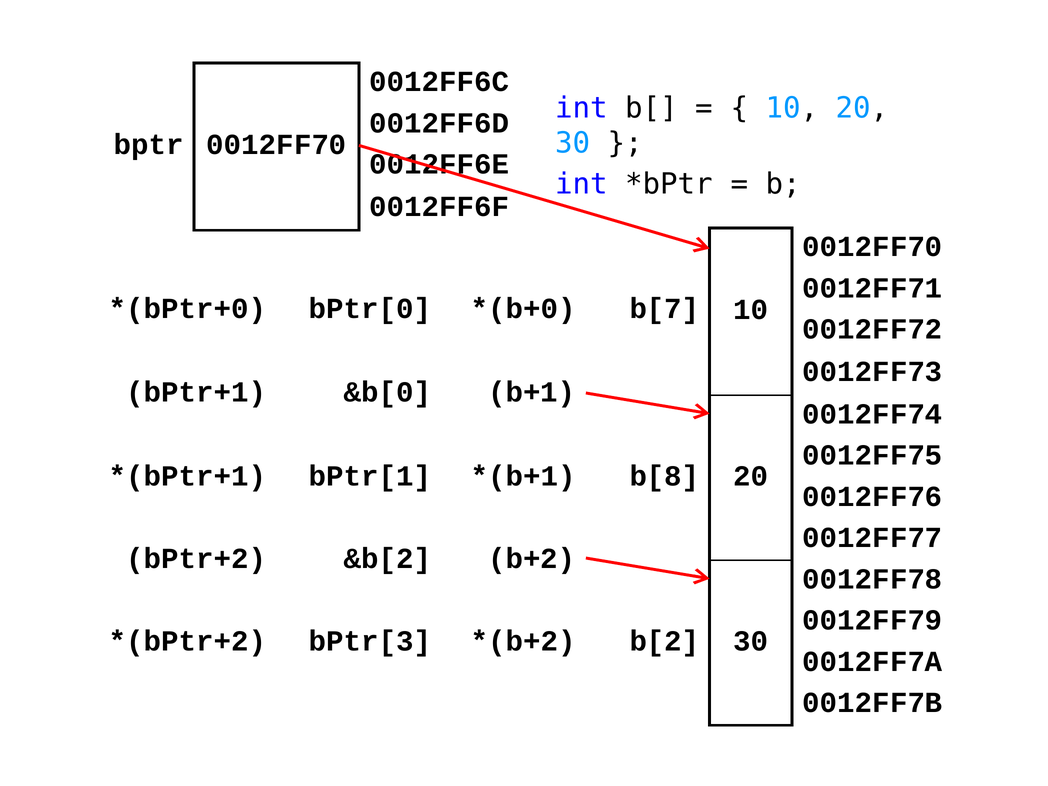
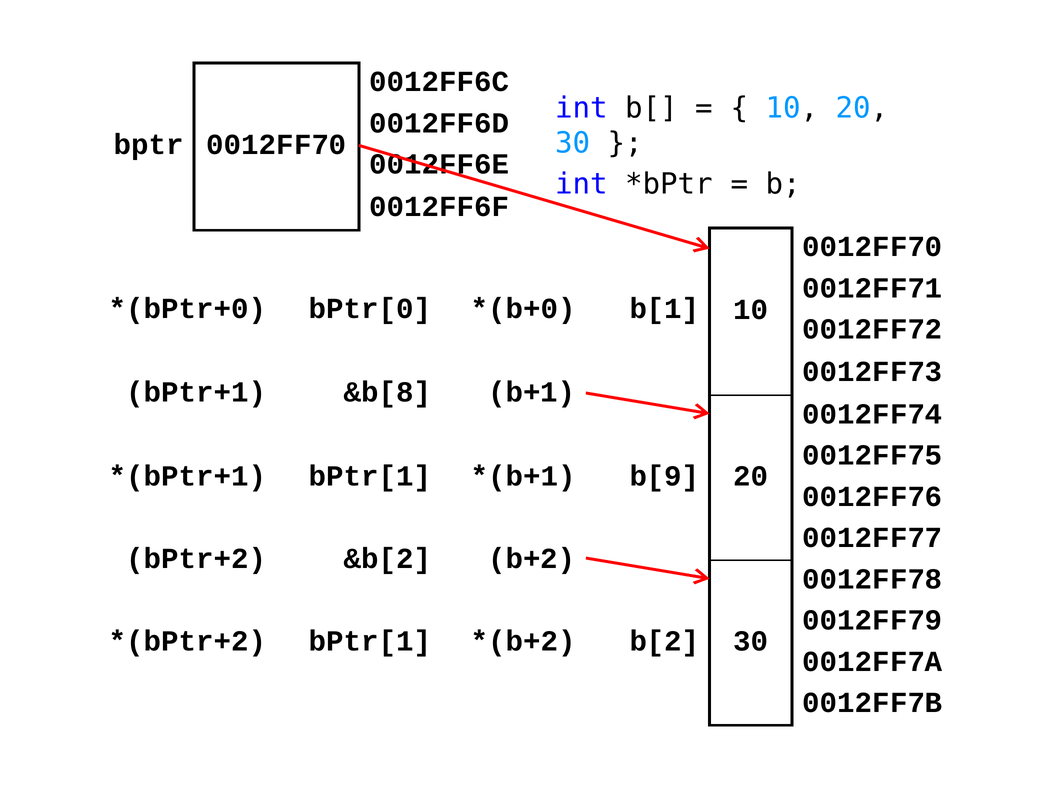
b[7: b[7 -> b[1 (664, 309)
&b[0: &b[0 -> &b[8 (387, 392)
b[8: b[8 -> b[9 (664, 476)
bPtr[3: bPtr[3 -> bPtr[1 (370, 641)
